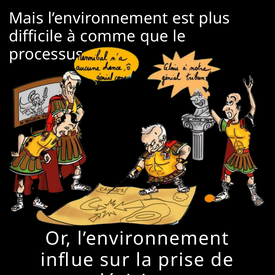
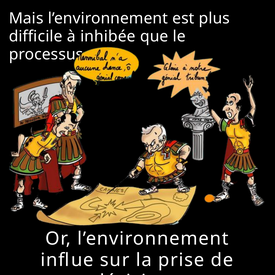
comme: comme -> inhibée (108, 36)
